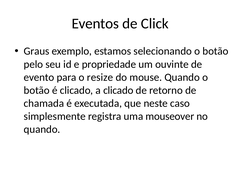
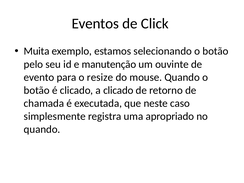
Graus: Graus -> Muita (37, 51)
propriedade: propriedade -> manutenção (109, 64)
mouseover: mouseover -> apropriado (170, 116)
